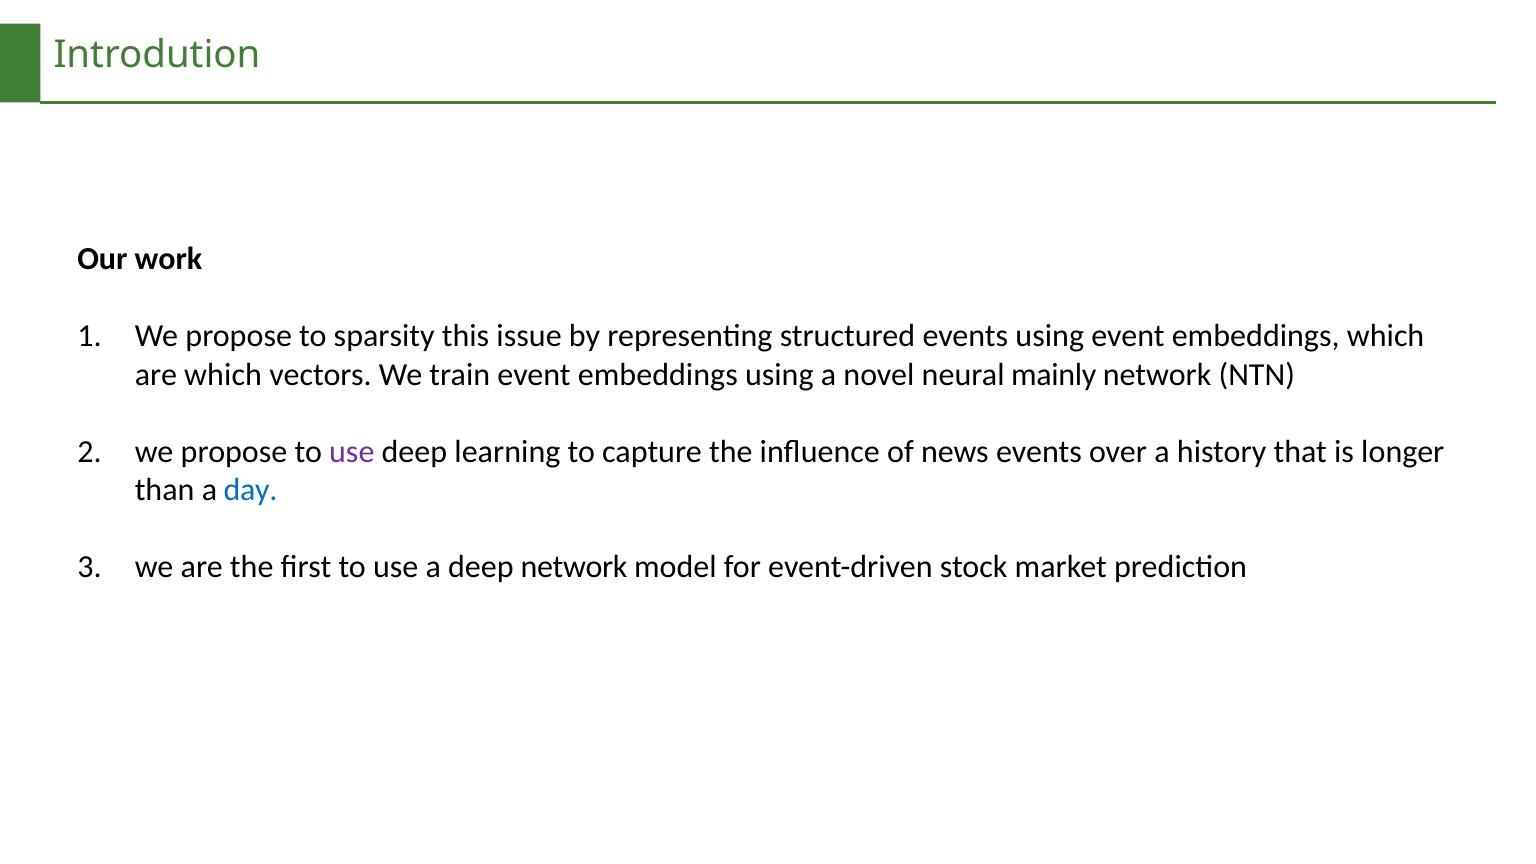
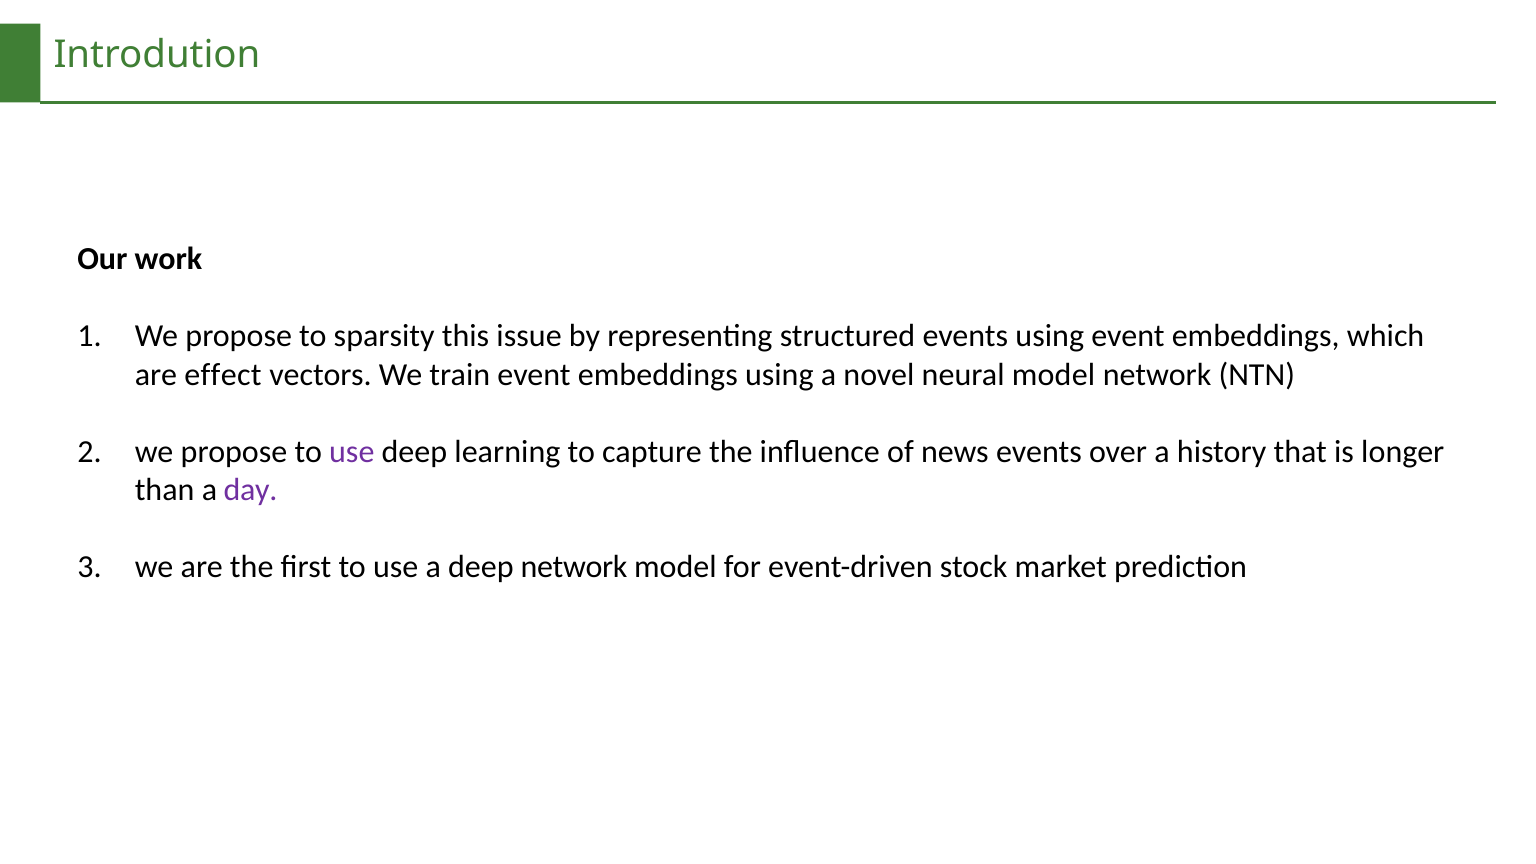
are which: which -> effect (223, 375)
neural mainly: mainly -> model (1054, 375)
day colour: blue -> purple (251, 490)
